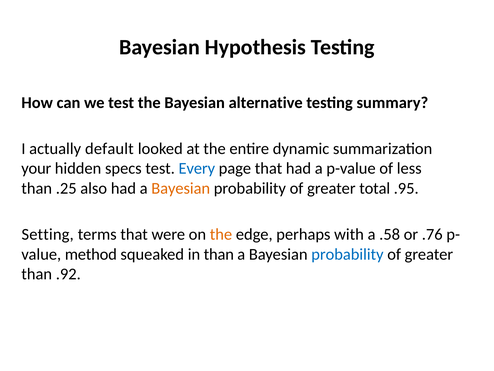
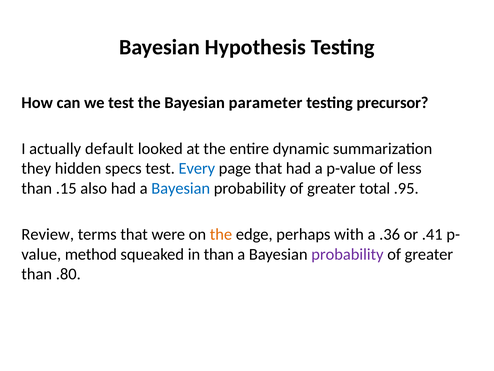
alternative: alternative -> parameter (266, 102)
summary: summary -> precursor (392, 102)
your: your -> they (36, 168)
.25: .25 -> .15 (66, 188)
Bayesian colour: orange -> blue (181, 188)
Setting: Setting -> Review (48, 234)
.58: .58 -> .36 (390, 234)
.76: .76 -> .41 (432, 234)
probability colour: blue -> purple (347, 254)
.92: .92 -> .80 (68, 274)
